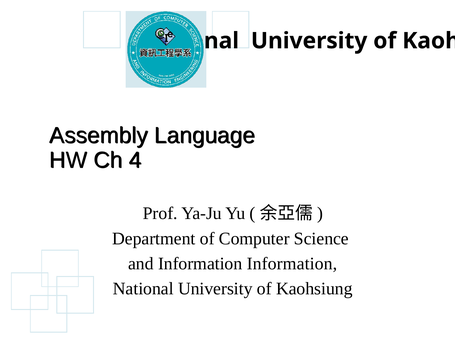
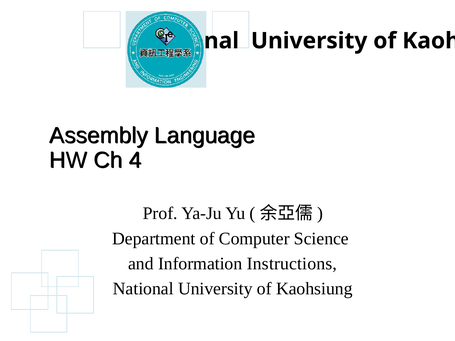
Information Information: Information -> Instructions (292, 264)
